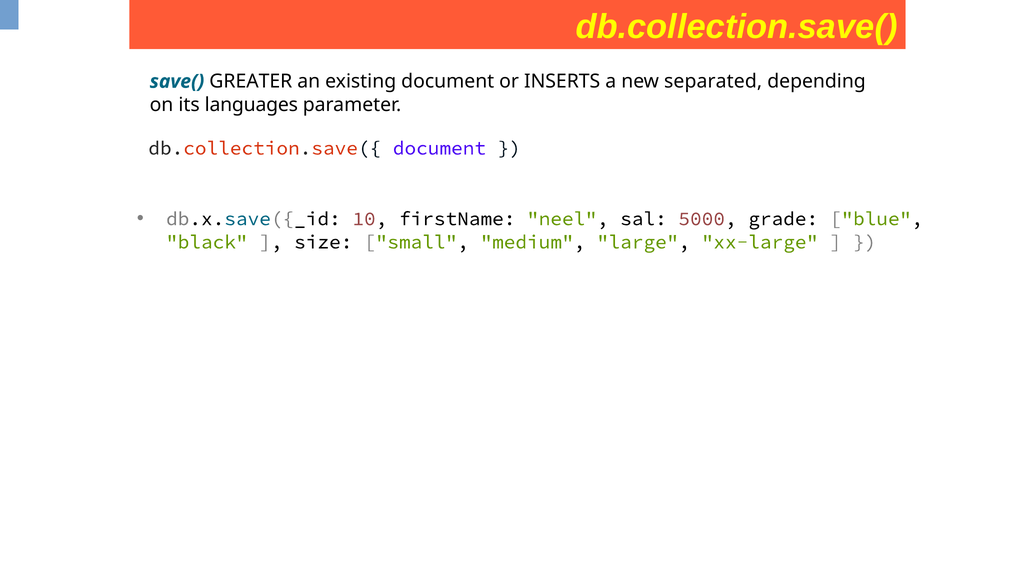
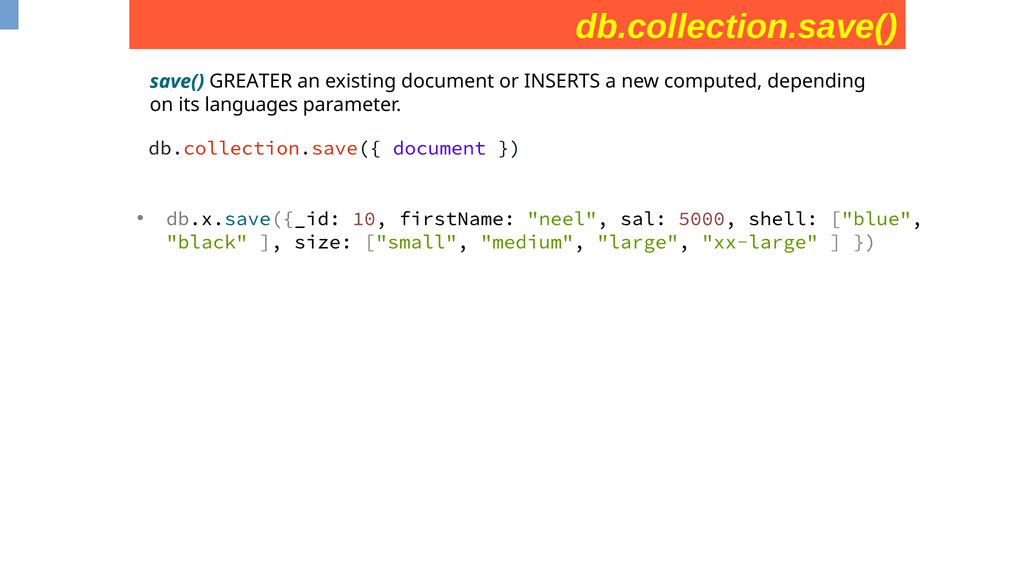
separated: separated -> computed (713, 81)
grade: grade -> shell (783, 219)
